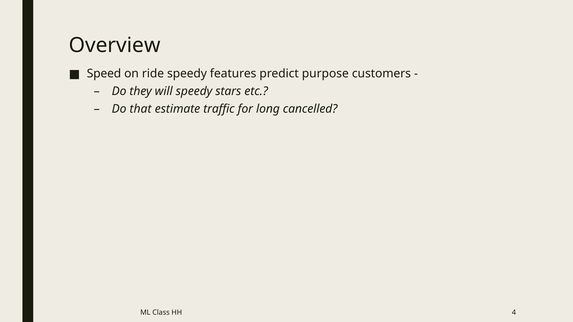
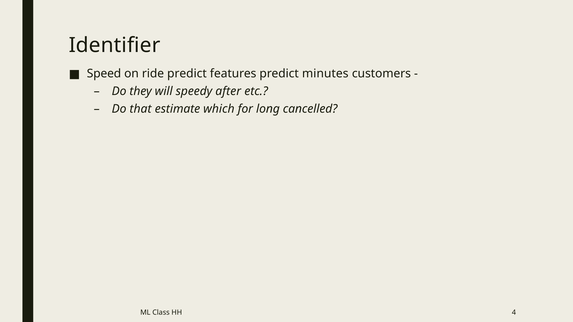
Overview: Overview -> Identifier (115, 45)
ride speedy: speedy -> predict (187, 74)
purpose: purpose -> minutes (325, 74)
stars: stars -> after (228, 91)
traffic: traffic -> which (219, 109)
